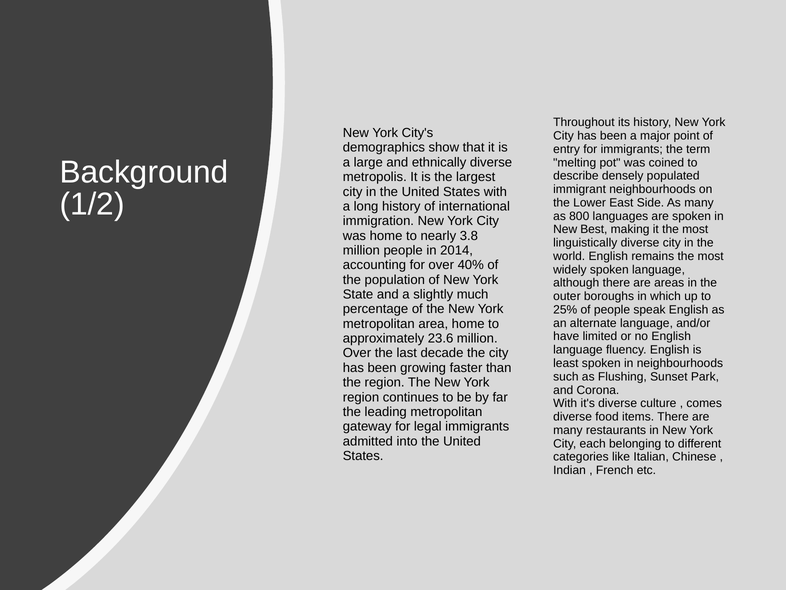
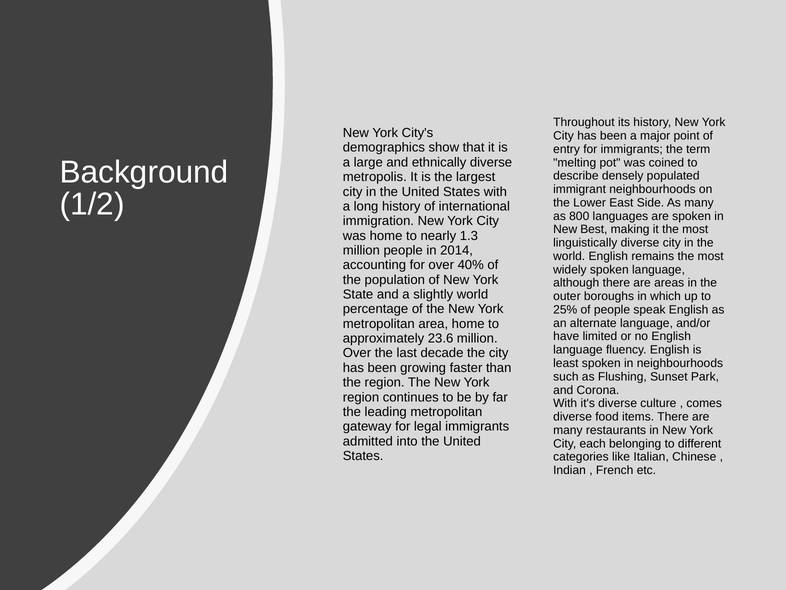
3.8: 3.8 -> 1.3 (469, 236)
slightly much: much -> world (473, 294)
